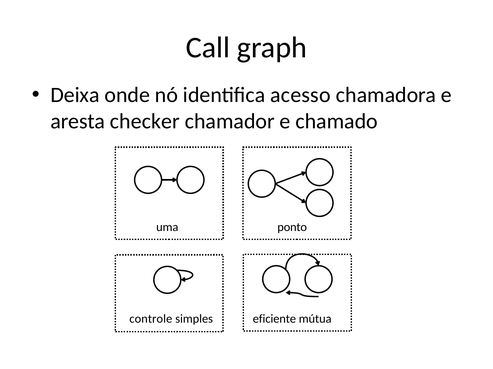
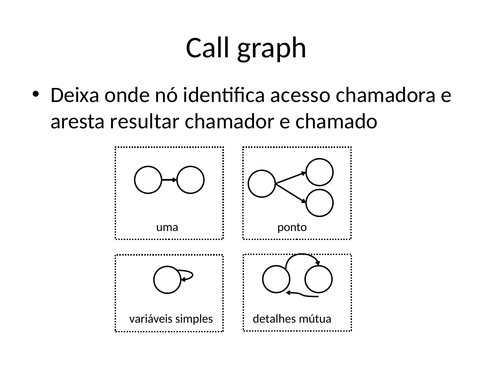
checker: checker -> resultar (145, 122)
controle: controle -> variáveis (151, 319)
eficiente: eficiente -> detalhes (274, 319)
